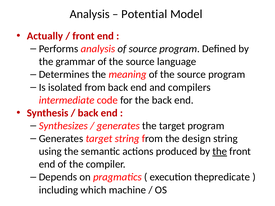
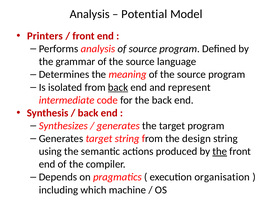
Actually: Actually -> Printers (45, 36)
back underline: none -> present (118, 87)
compilers: compilers -> represent (189, 87)
thepredicate: thepredicate -> organisation (222, 177)
